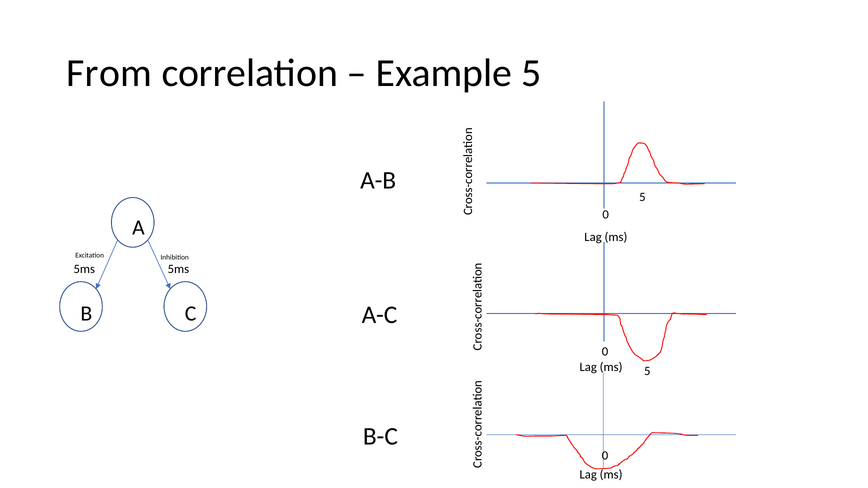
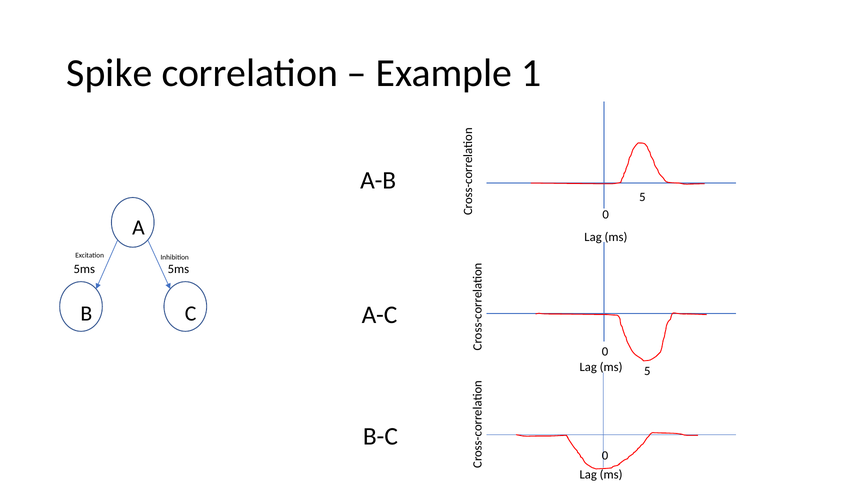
From: From -> Spike (109, 73)
Example 5: 5 -> 1 (531, 73)
